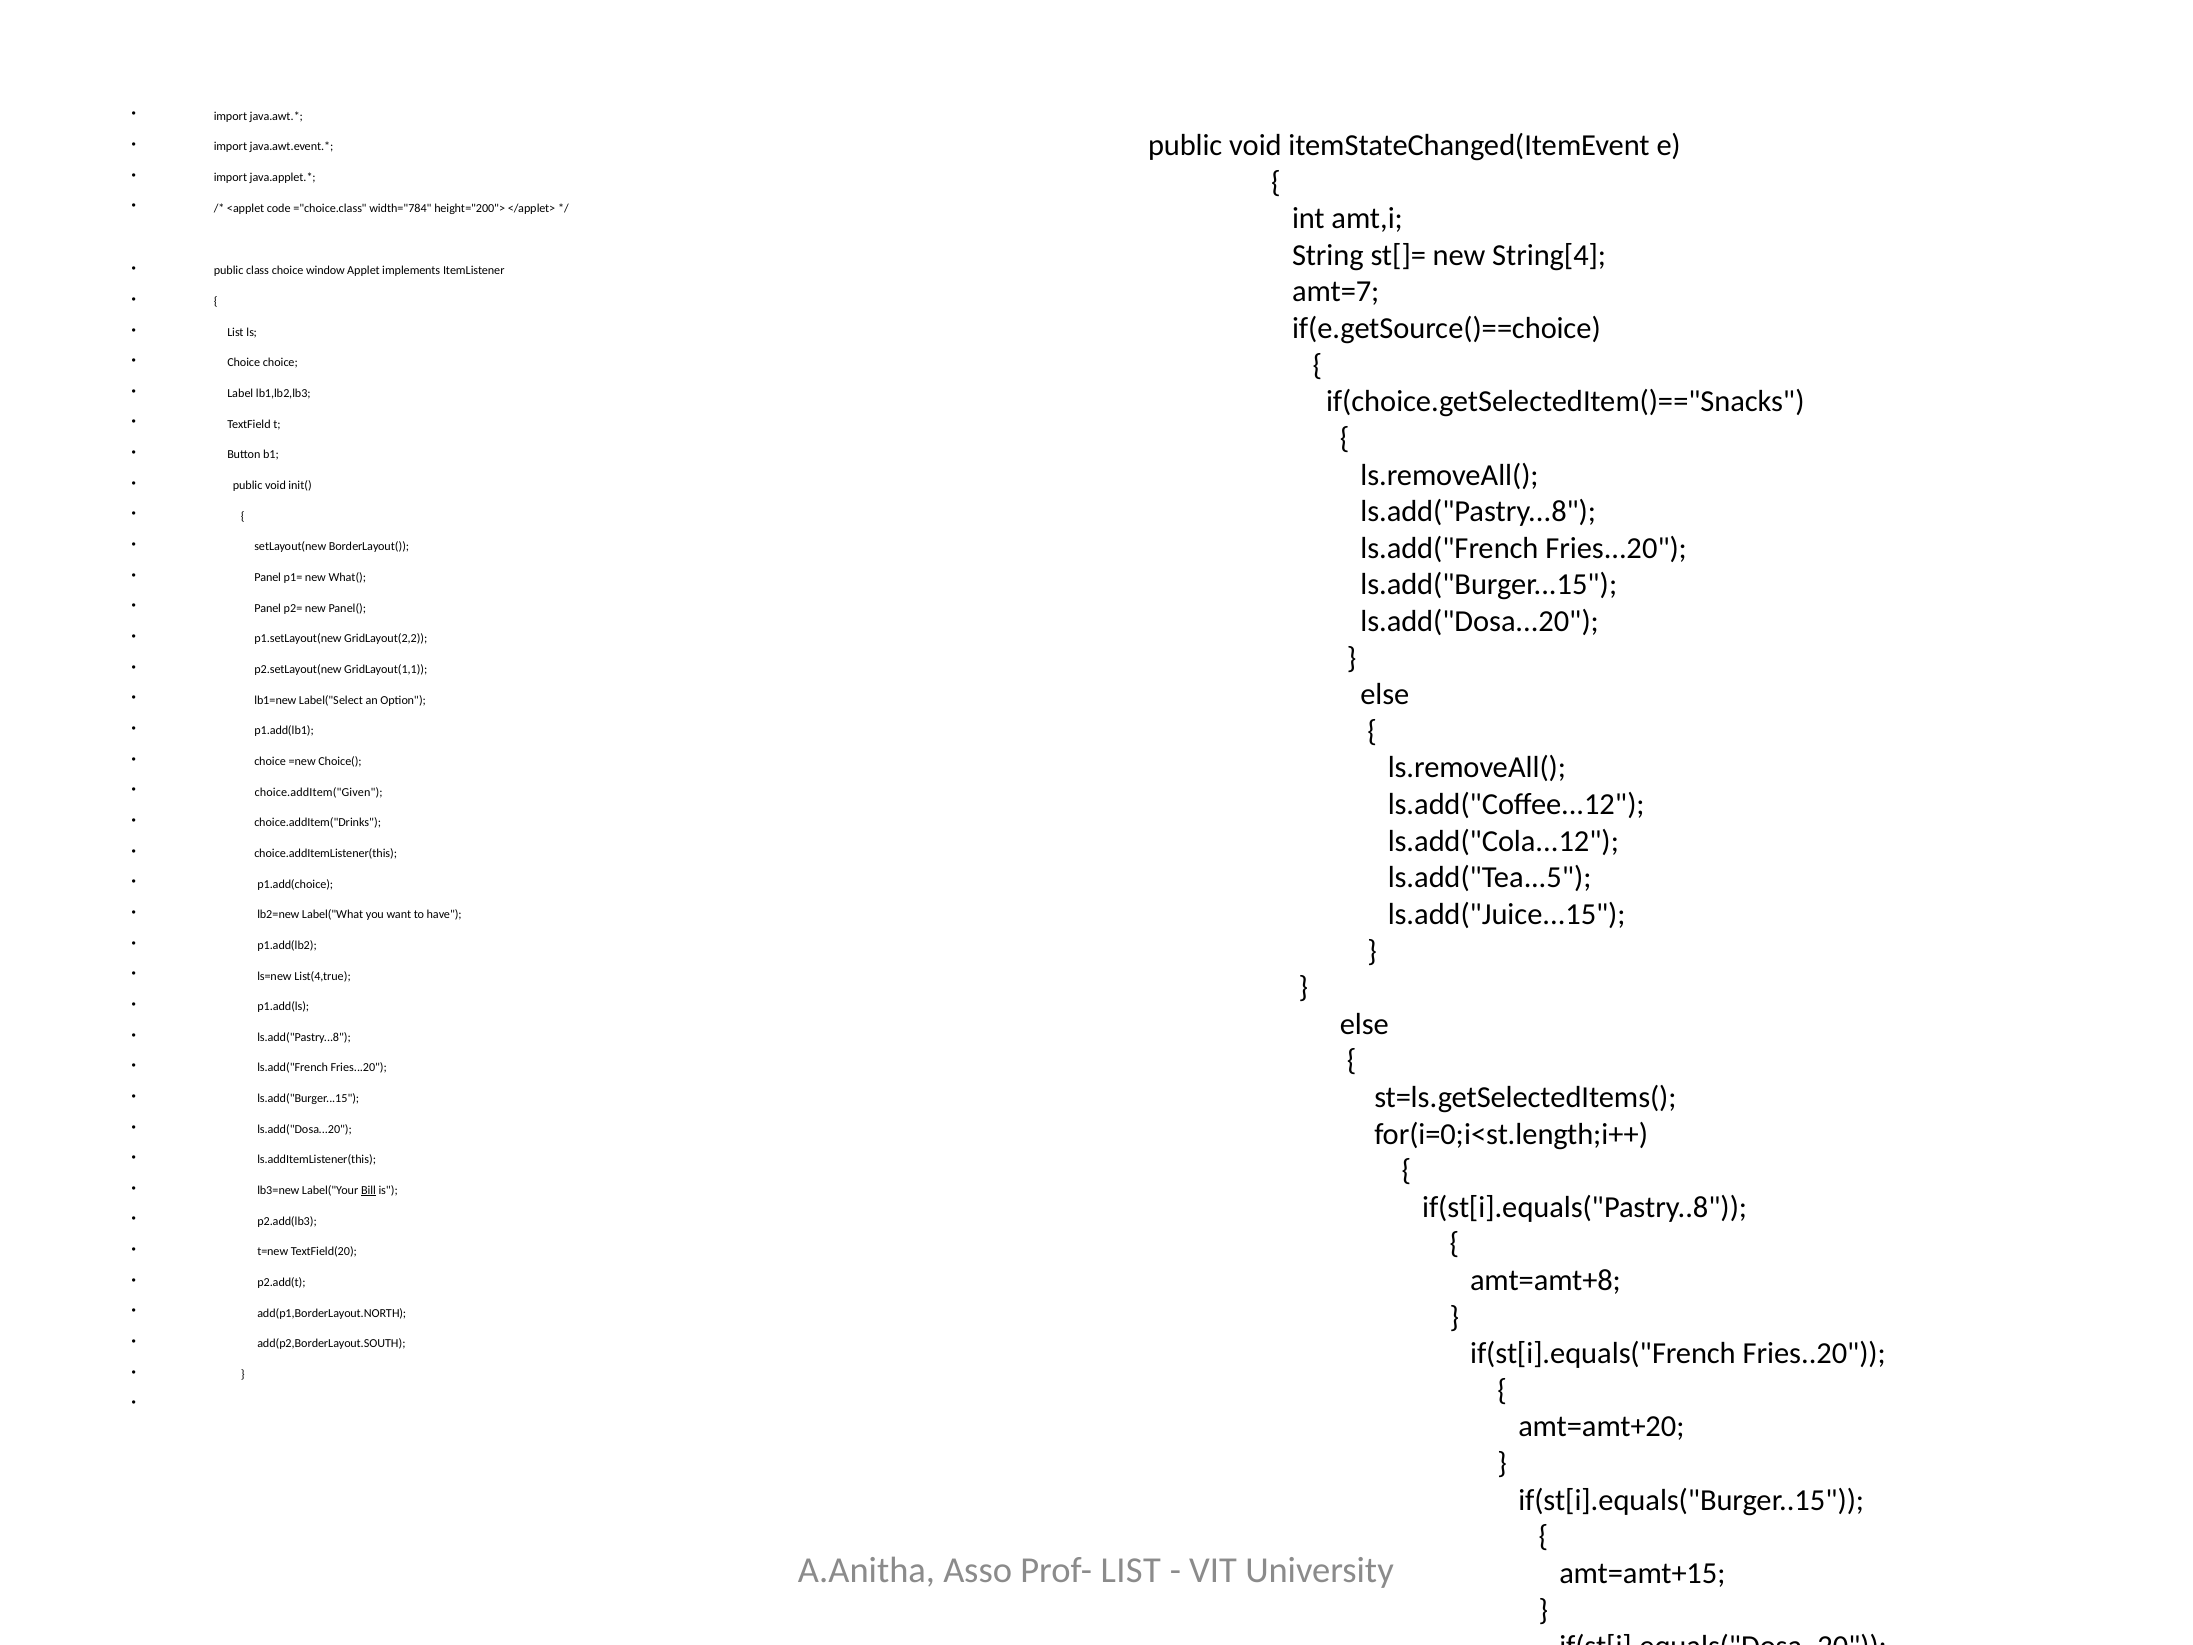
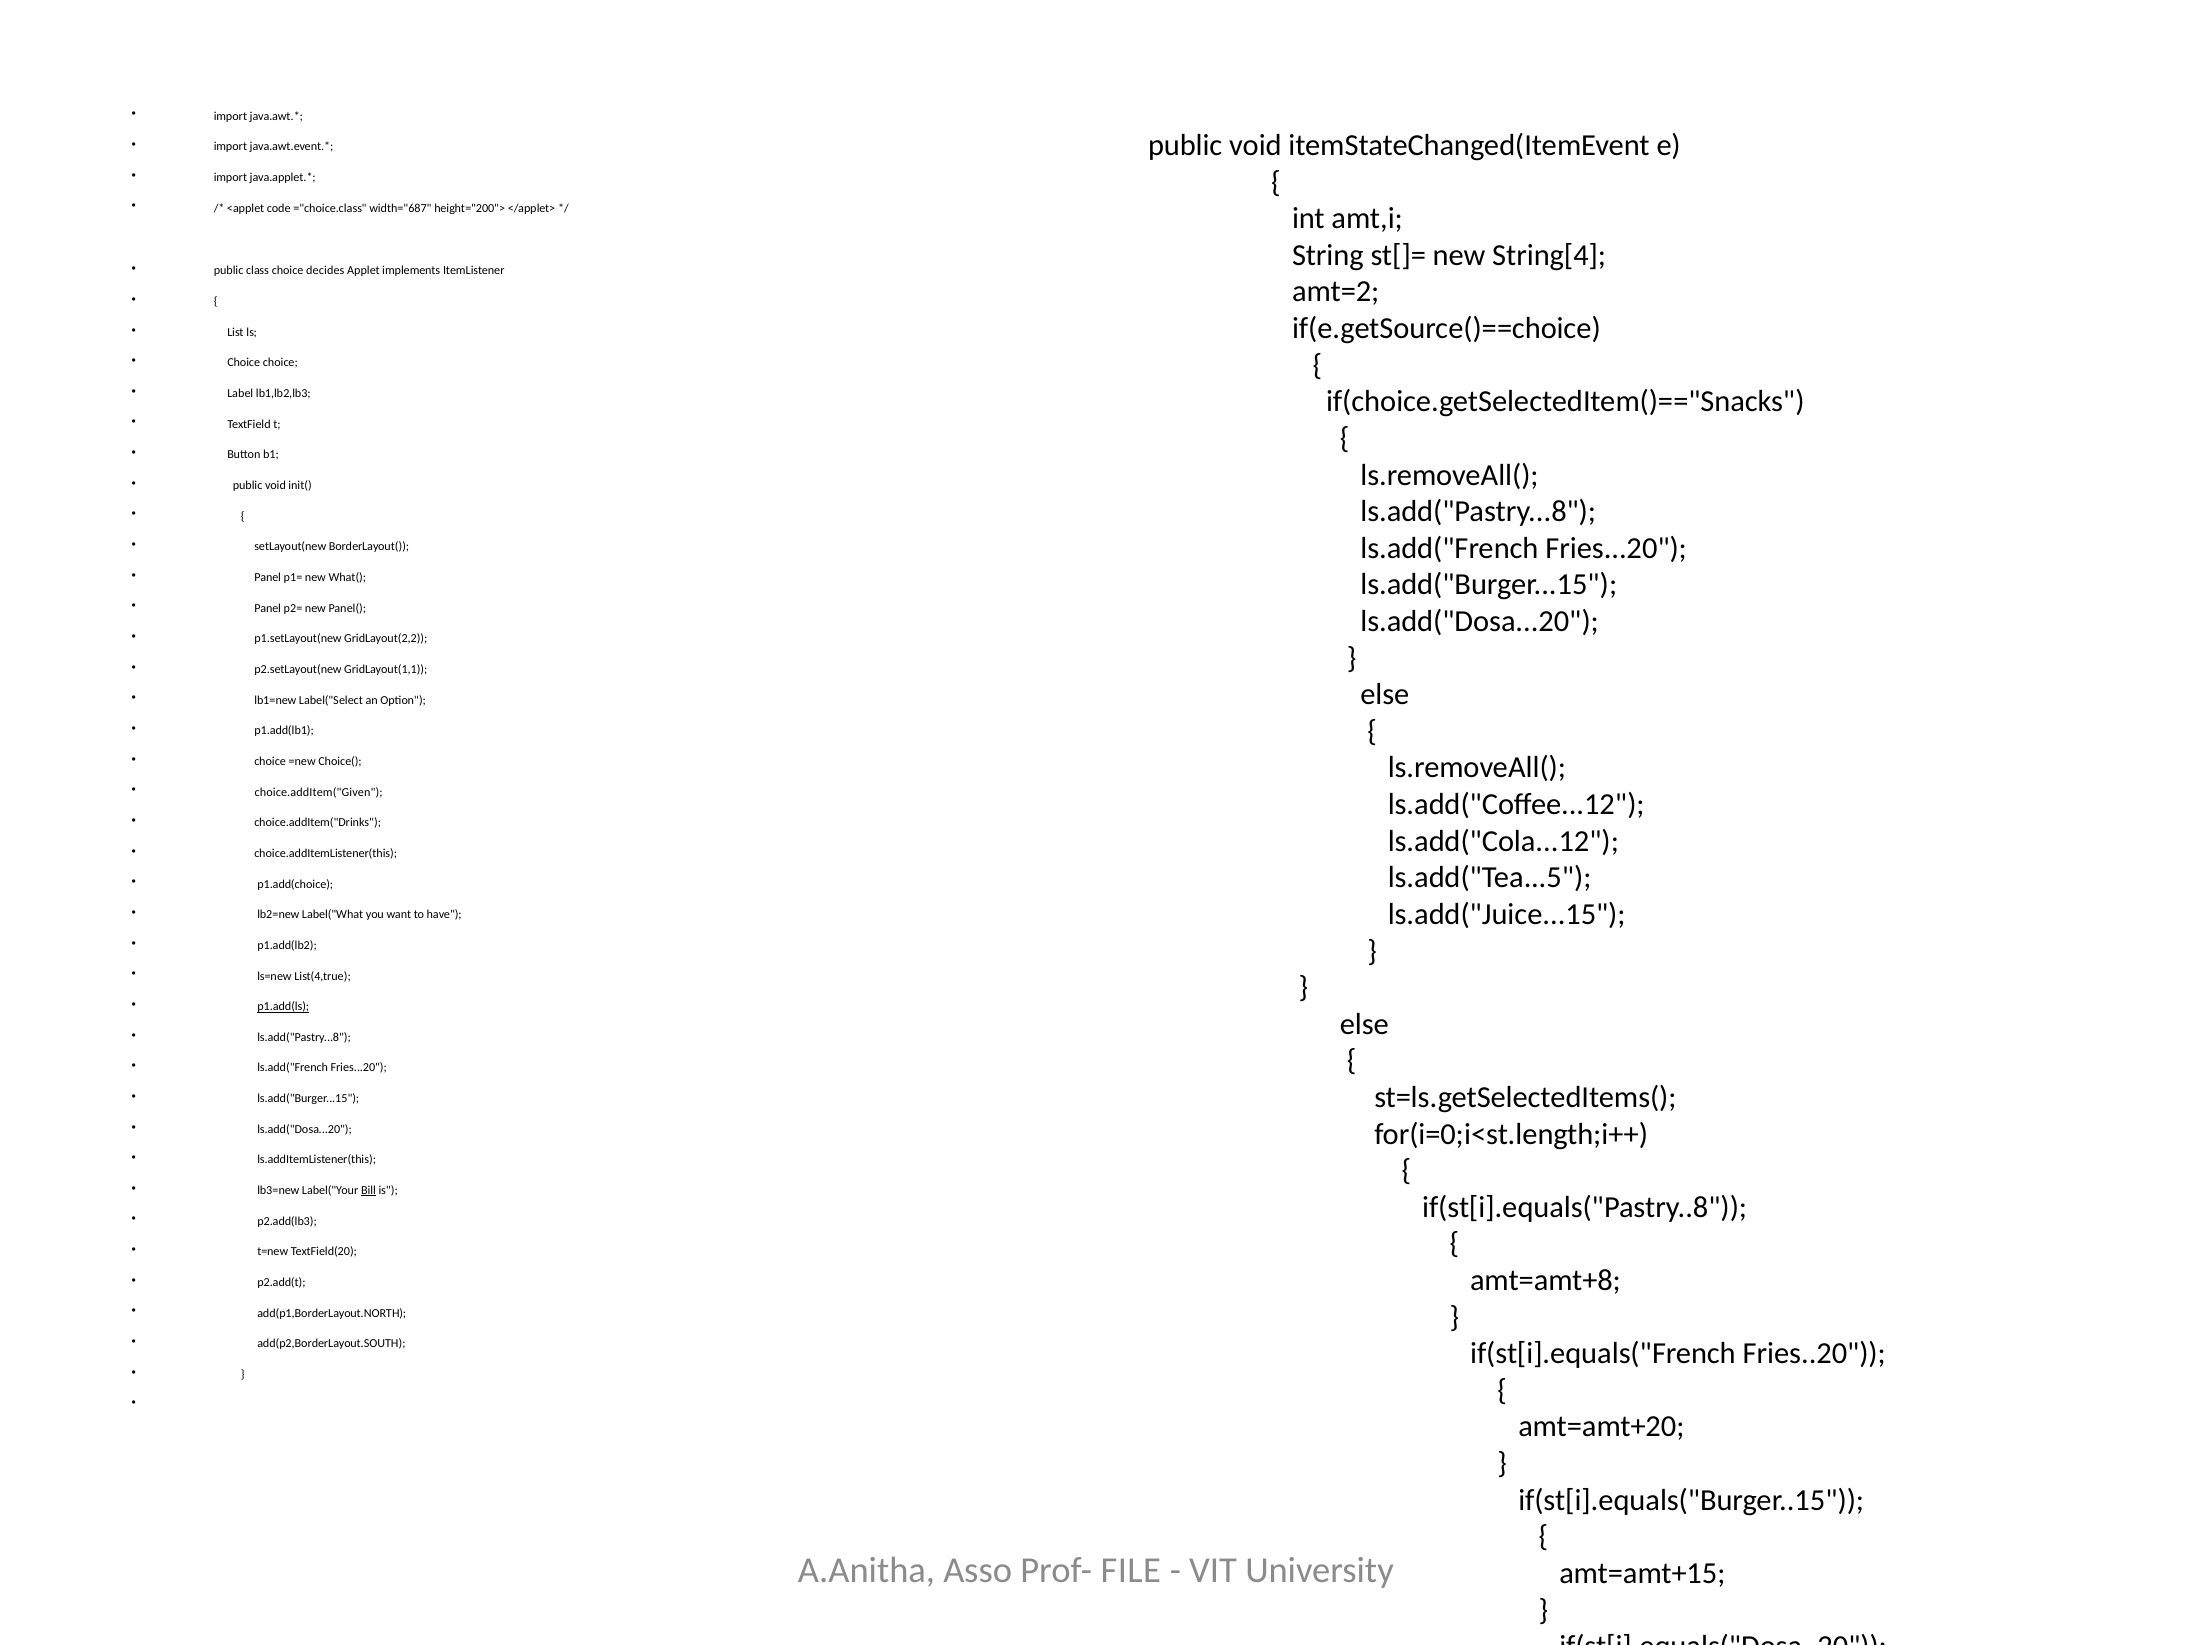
width="784: width="784 -> width="687 (400, 208)
window: window -> decides (325, 271)
amt=7: amt=7 -> amt=2 (1336, 292)
p1.add(ls underline: none -> present (283, 1006)
Prof- LIST: LIST -> FILE (1131, 1570)
